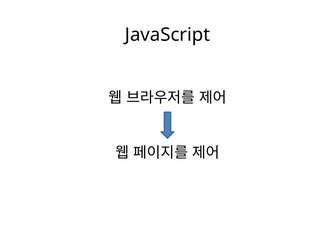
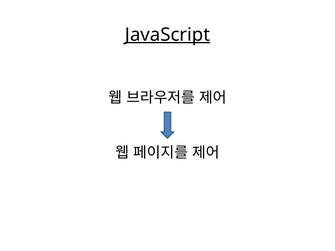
JavaScript underline: none -> present (168, 35)
